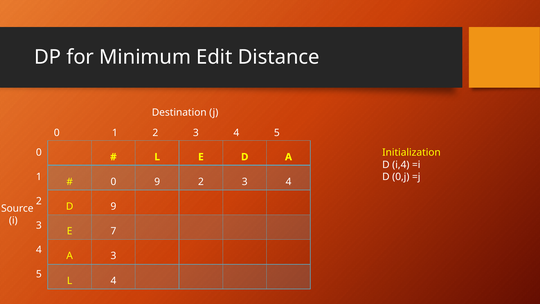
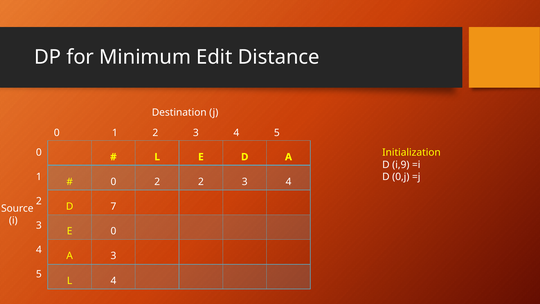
i,4: i,4 -> i,9 (401, 165)
0 9: 9 -> 2 (157, 182)
D 9: 9 -> 7 (113, 206)
E 7: 7 -> 0 (113, 231)
